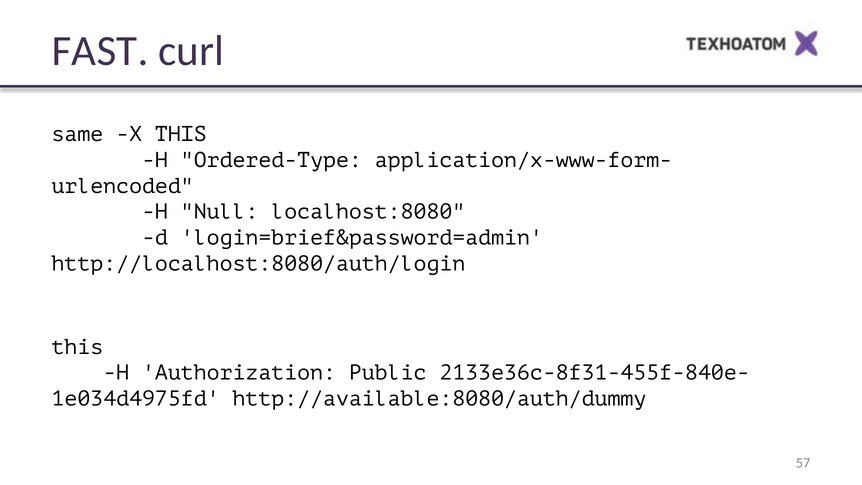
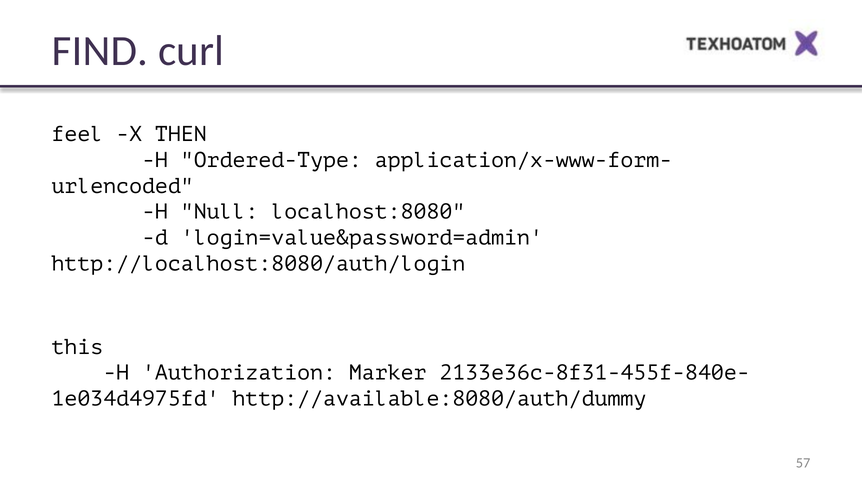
FAST: FAST -> FIND (100, 51)
same: same -> feel (77, 134)
X THIS: THIS -> THEN (181, 134)
login=brief&password=admin: login=brief&password=admin -> login=value&password=admin (362, 238)
Public: Public -> Marker (388, 373)
